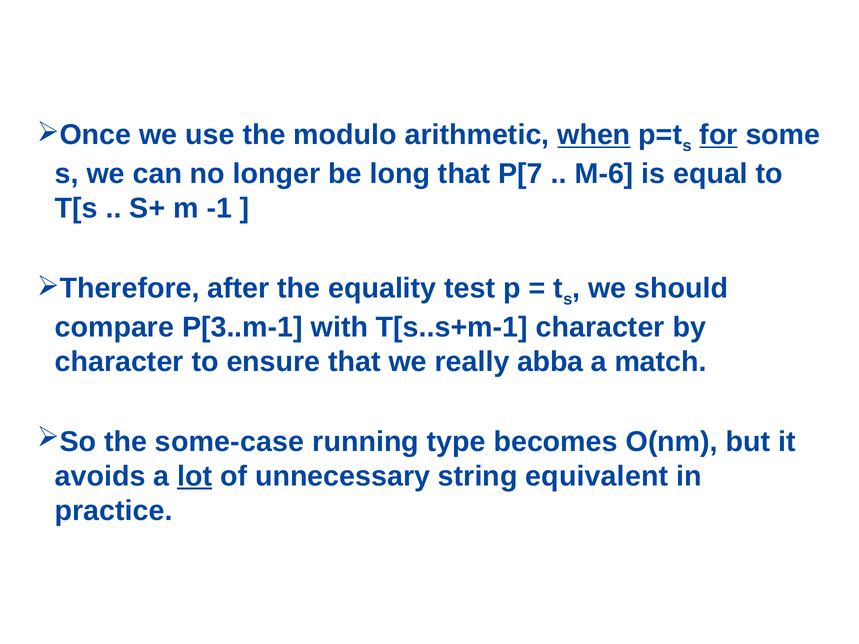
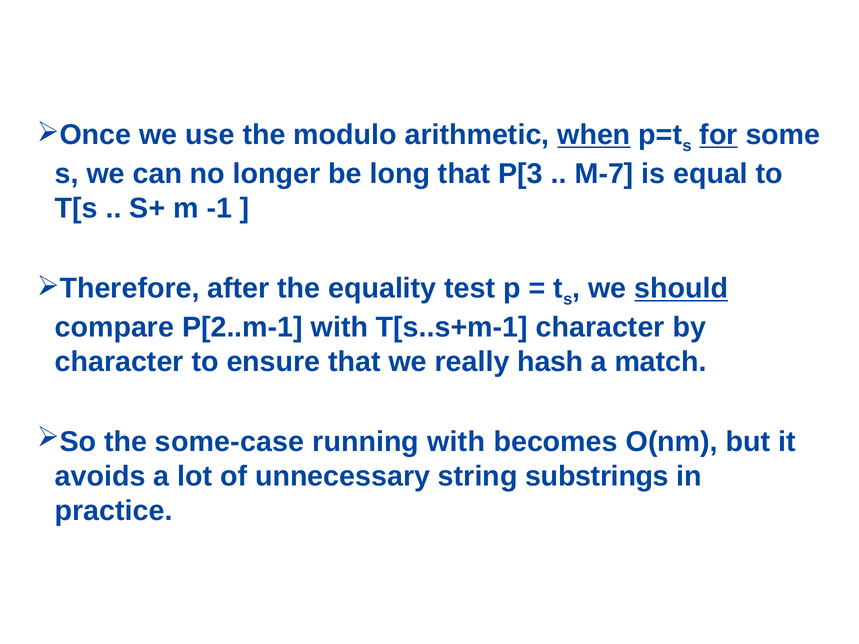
P[7: P[7 -> P[3 (521, 174)
M-6: M-6 -> M-7 (604, 174)
should underline: none -> present (681, 288)
P[3..m-1: P[3..m-1 -> P[2..m-1 (242, 328)
abba: abba -> hash (550, 362)
running type: type -> with (456, 442)
lot underline: present -> none (195, 476)
equivalent: equivalent -> substrings (597, 476)
